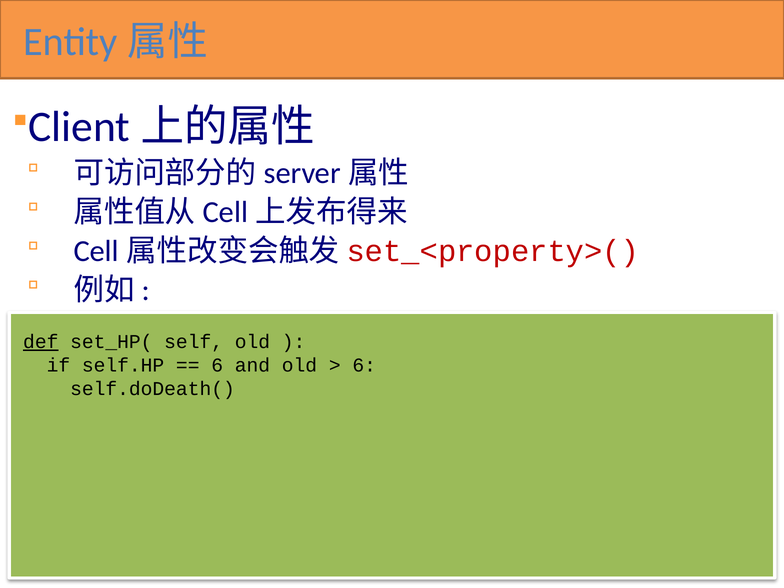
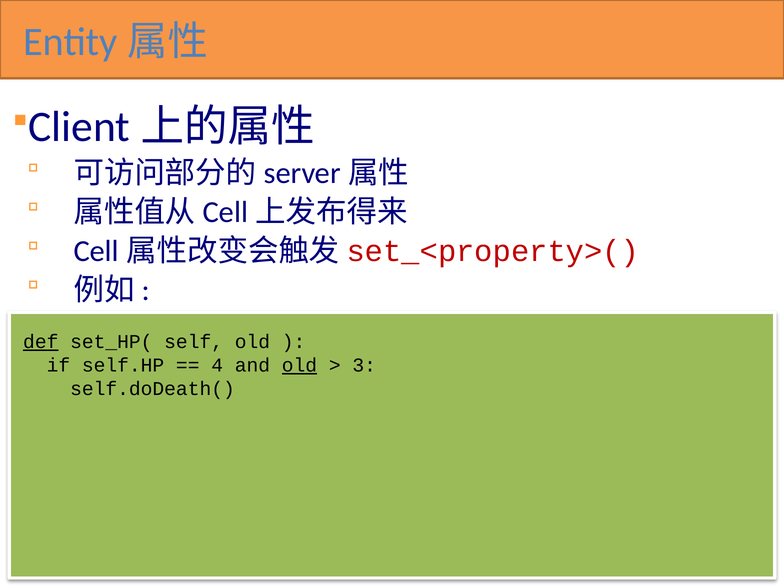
6: 6 -> 4 (217, 365)
old underline: none -> present (299, 365)
6: 6 -> 3 (364, 365)
